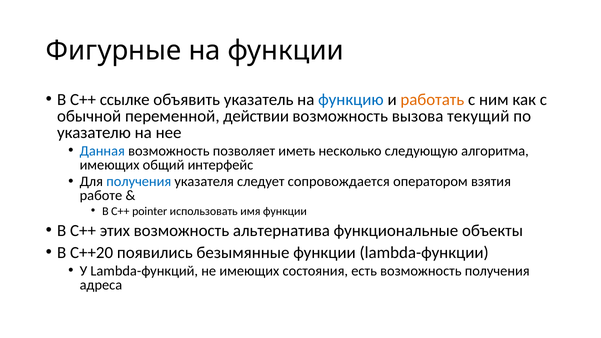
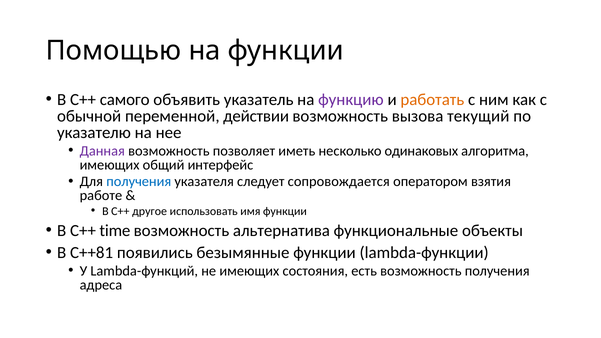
Фигурные: Фигурные -> Помощью (114, 50)
ссылке: ссылке -> самого (125, 100)
функцию colour: blue -> purple (351, 100)
Данная colour: blue -> purple (102, 151)
следующую: следующую -> одинаковых (421, 151)
pointer: pointer -> другое (150, 211)
этих: этих -> time (115, 231)
C++20: C++20 -> C++81 (92, 253)
